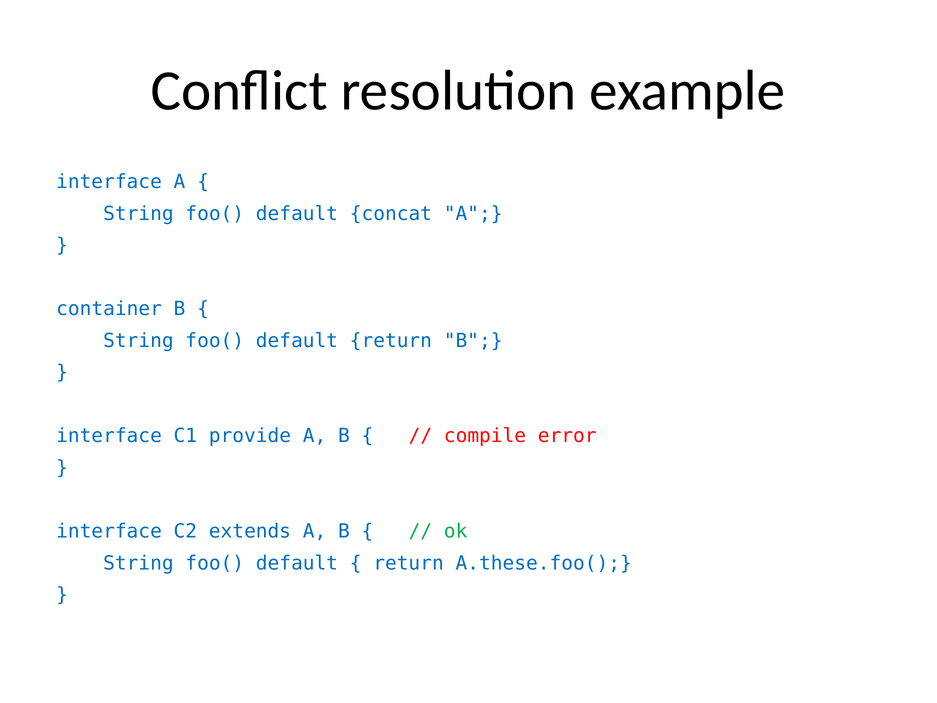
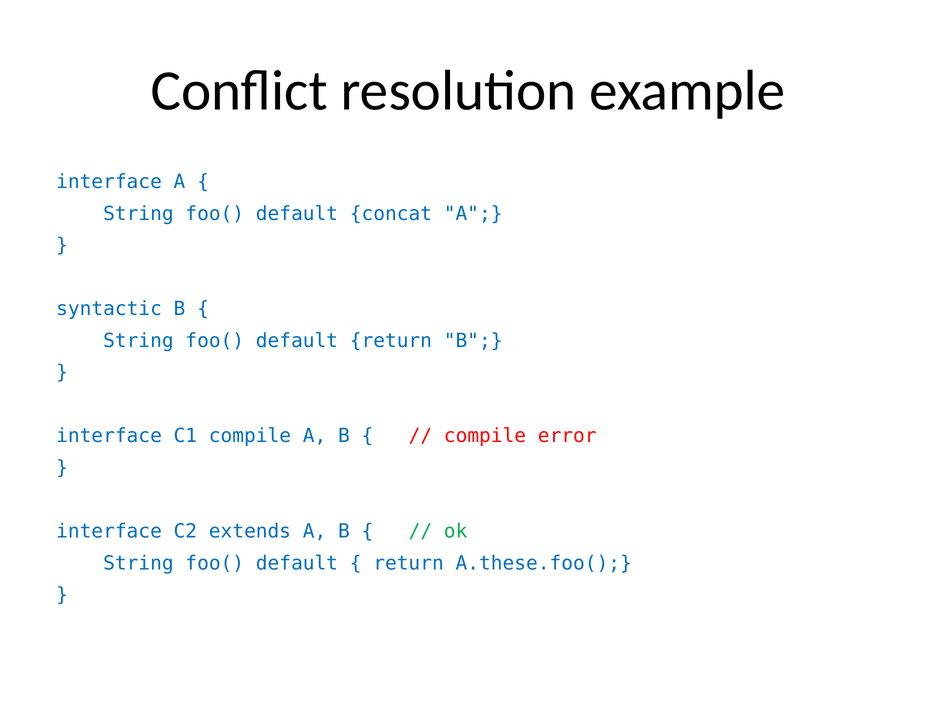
container: container -> syntactic (109, 309)
C1 provide: provide -> compile (250, 436)
